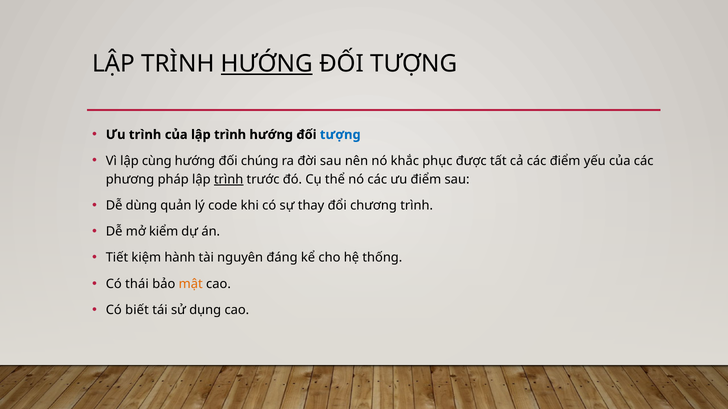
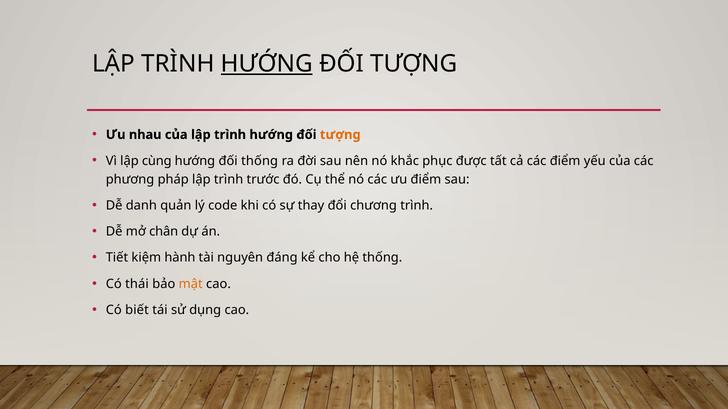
Ưu trình: trình -> nhau (145, 135)
tượng colour: blue -> orange (340, 135)
đối chúng: chúng -> thống (260, 161)
trình underline: present -> none (229, 180)
dùng: dùng -> danh (141, 206)
kiểm: kiểm -> chân (164, 232)
